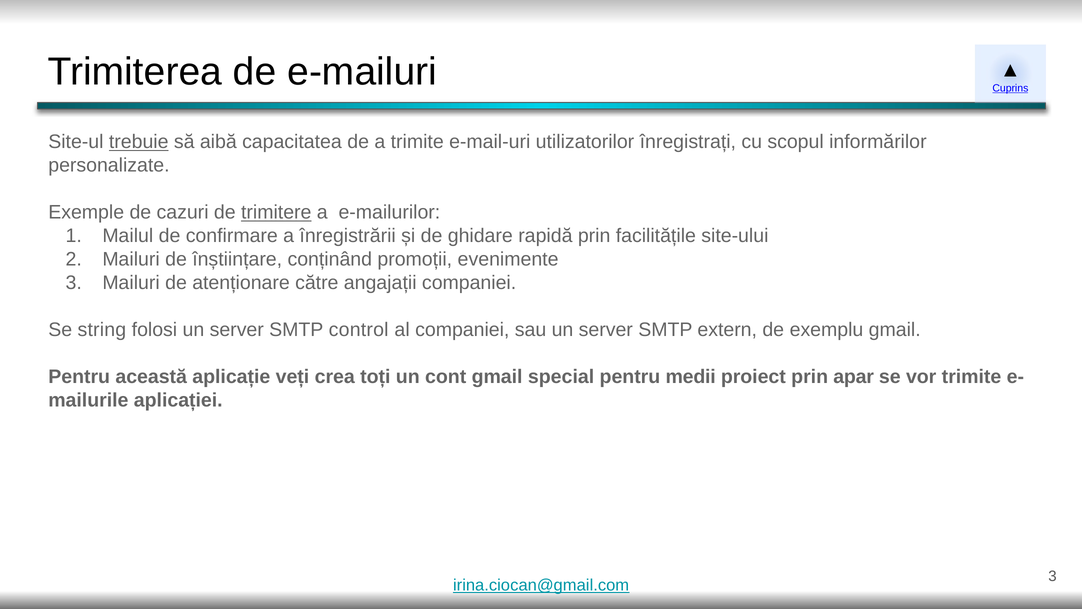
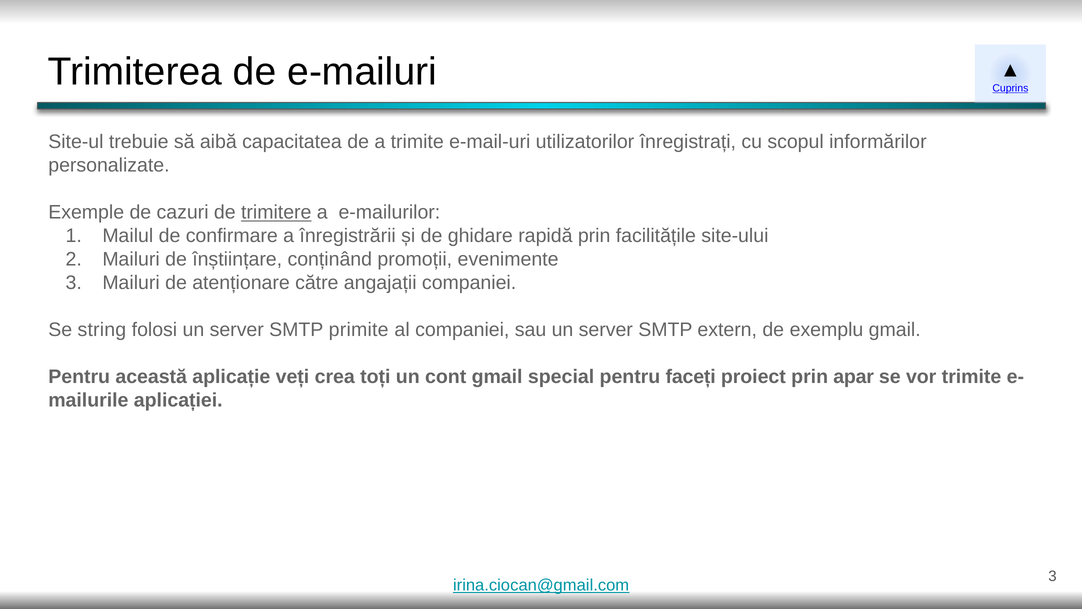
trebuie underline: present -> none (139, 142)
control: control -> primite (359, 330)
medii: medii -> faceți (691, 377)
